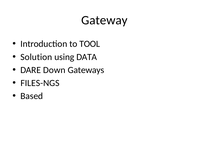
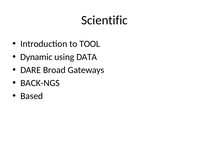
Gateway: Gateway -> Scientific (104, 20)
Solution: Solution -> Dynamic (36, 57)
Down: Down -> Broad (54, 70)
FILES-NGS: FILES-NGS -> BACK-NGS (40, 83)
